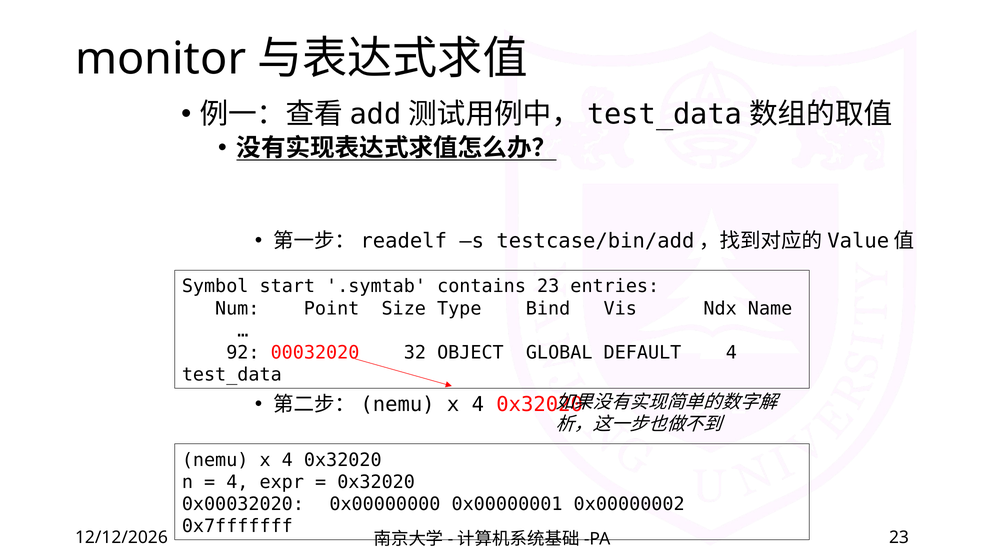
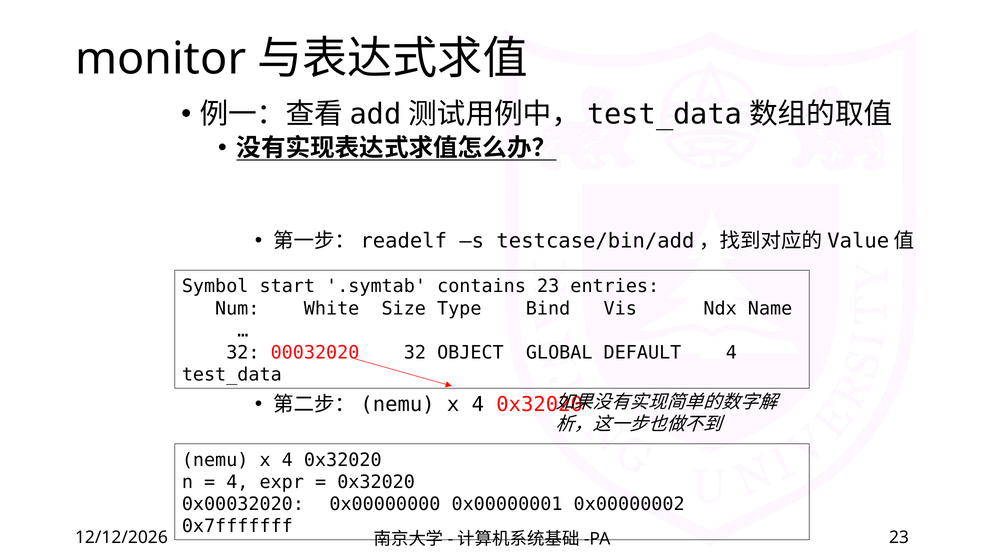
Point: Point -> White (332, 309)
92: 92 -> 32 (243, 353)
